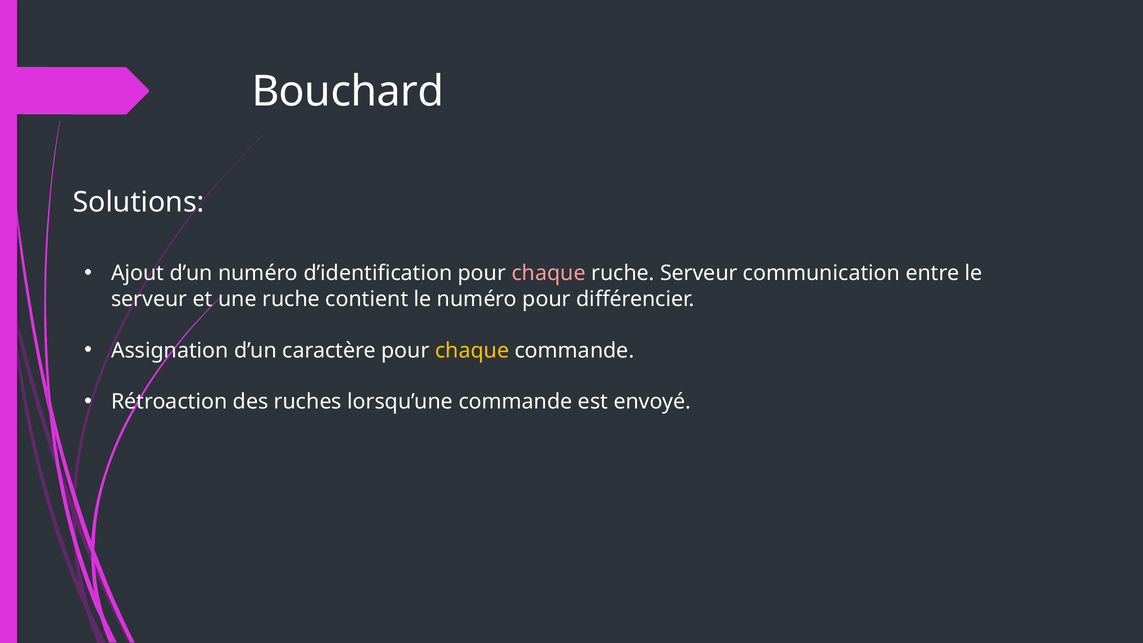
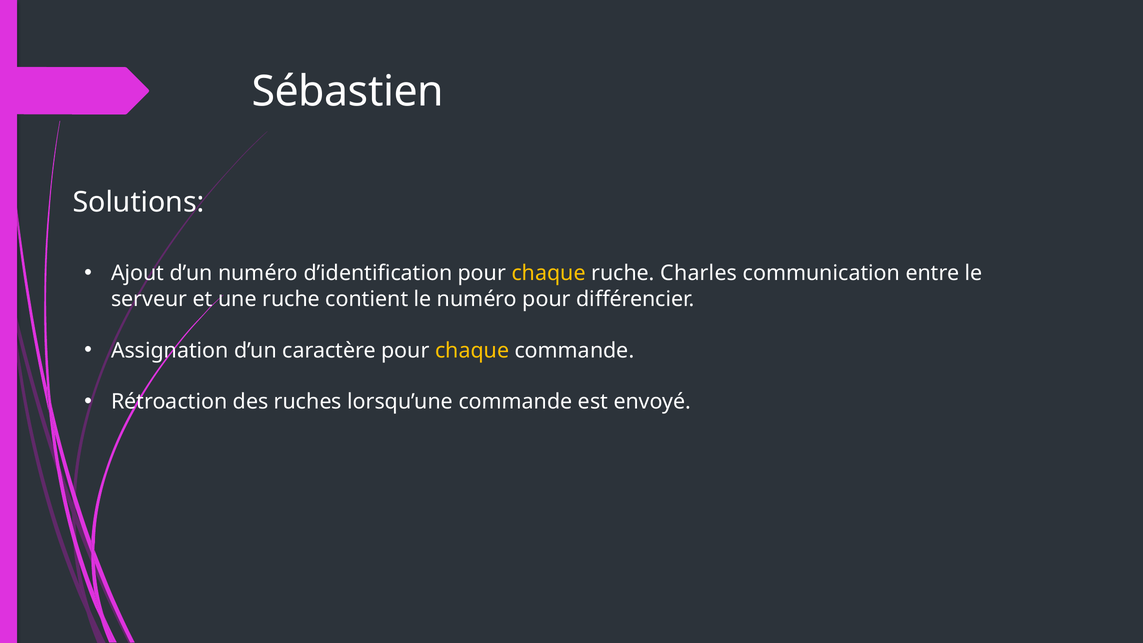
Bouchard: Bouchard -> Sébastien (348, 92)
chaque colour: pink -> yellow (549, 273)
ruche Serveur: Serveur -> Charles (699, 273)
